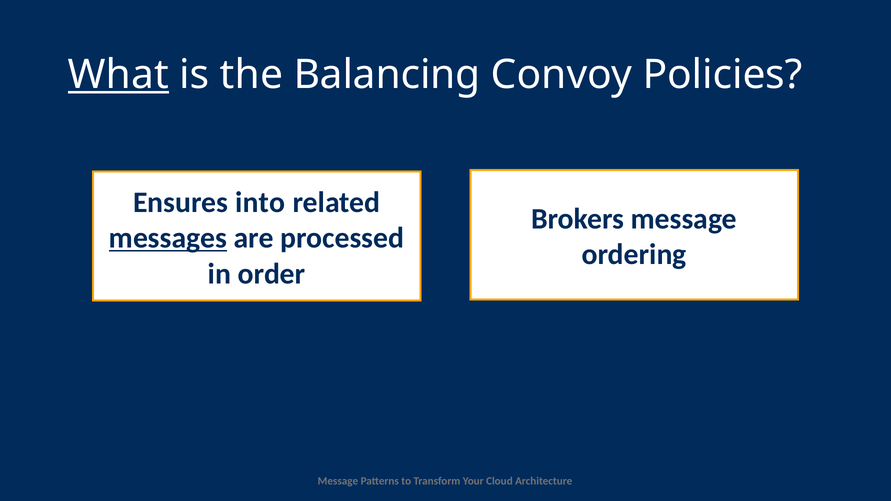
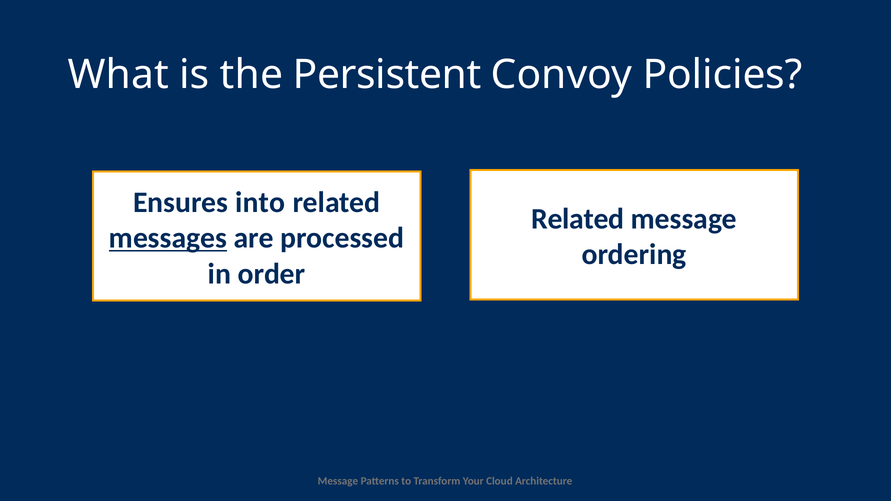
What underline: present -> none (118, 75)
Balancing: Balancing -> Persistent (387, 75)
Brokers: Brokers -> Related (578, 219)
